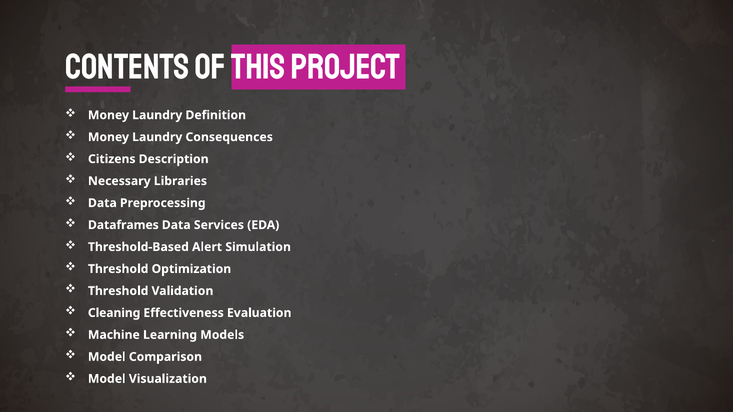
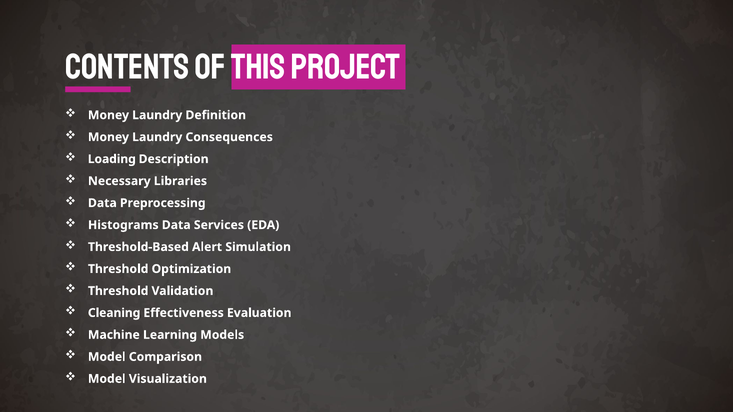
Citizens: Citizens -> Loading (112, 159)
Dataframes: Dataframes -> Histograms (123, 225)
